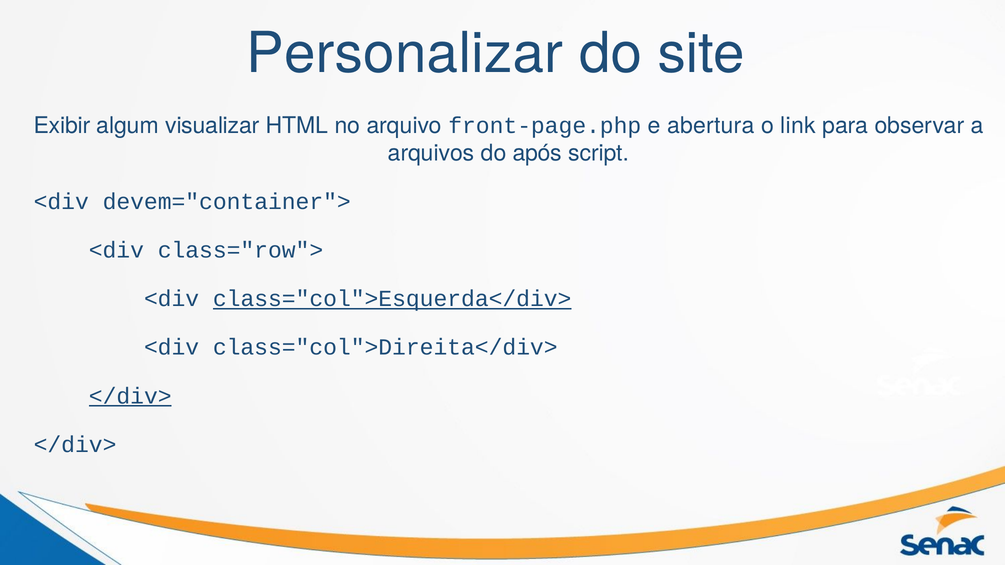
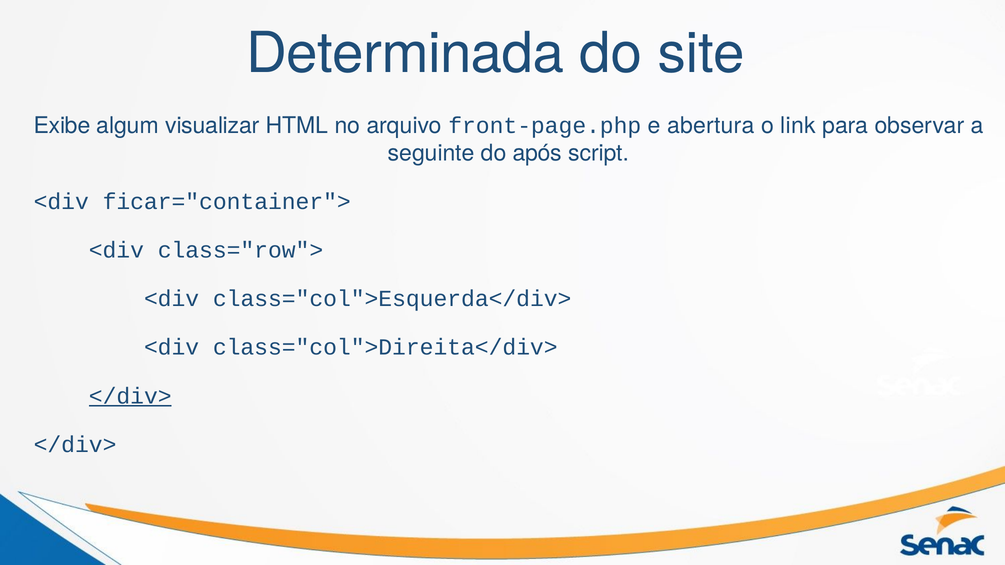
Personalizar: Personalizar -> Determinada (405, 54)
Exibir: Exibir -> Exibe (62, 126)
arquivos: arquivos -> seguinte (431, 153)
devem="container">: devem="container"> -> ficar="container"> (227, 202)
class="col">Esquerda</div> underline: present -> none (392, 299)
